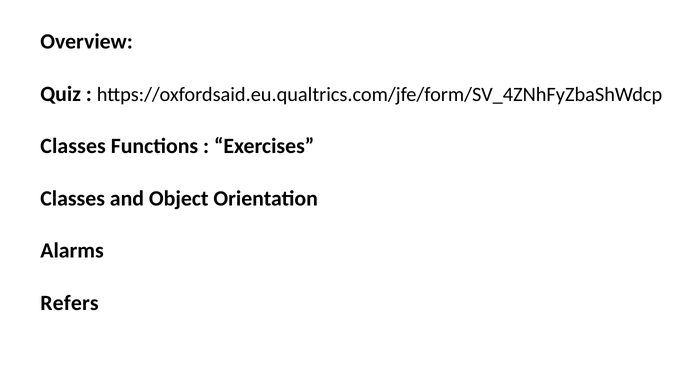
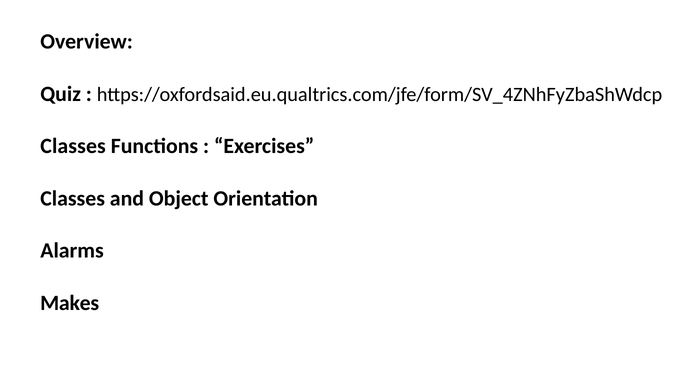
Refers: Refers -> Makes (70, 303)
